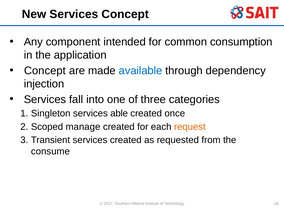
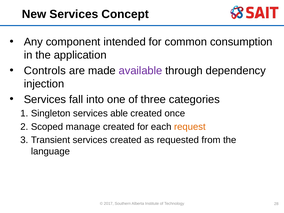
Concept: Concept -> Controls (45, 71)
available colour: blue -> purple (141, 71)
consume: consume -> language (50, 151)
